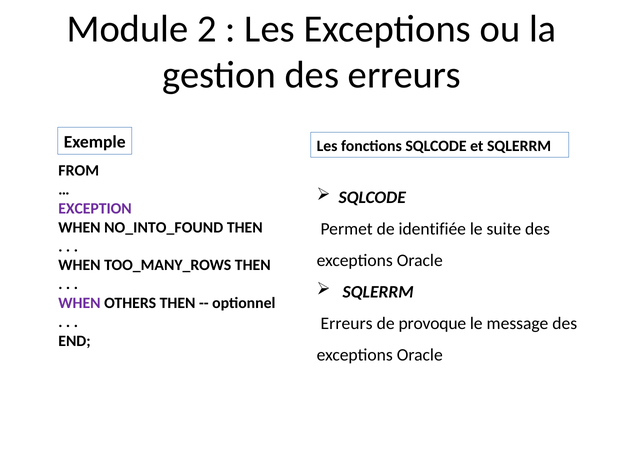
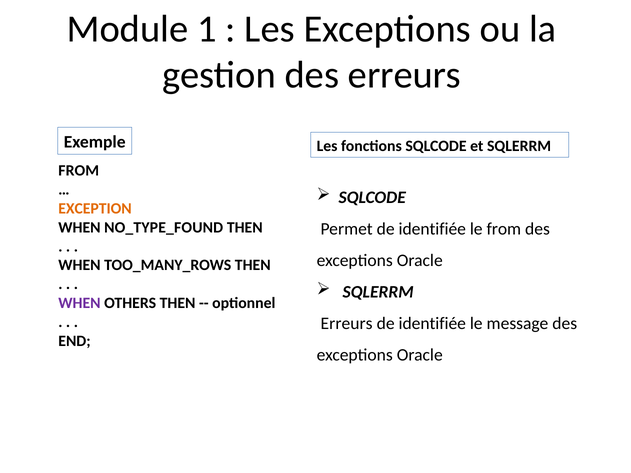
2: 2 -> 1 (207, 29)
EXCEPTION colour: purple -> orange (95, 209)
NO_INTO_FOUND: NO_INTO_FOUND -> NO_TYPE_FOUND (164, 228)
le suite: suite -> from (504, 229)
provoque: provoque -> identifiée (432, 324)
